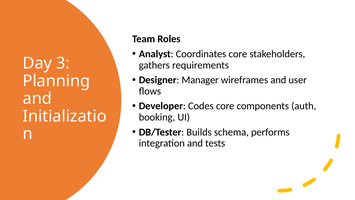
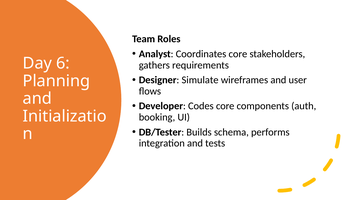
3: 3 -> 6 (63, 63)
Manager: Manager -> Simulate (200, 80)
